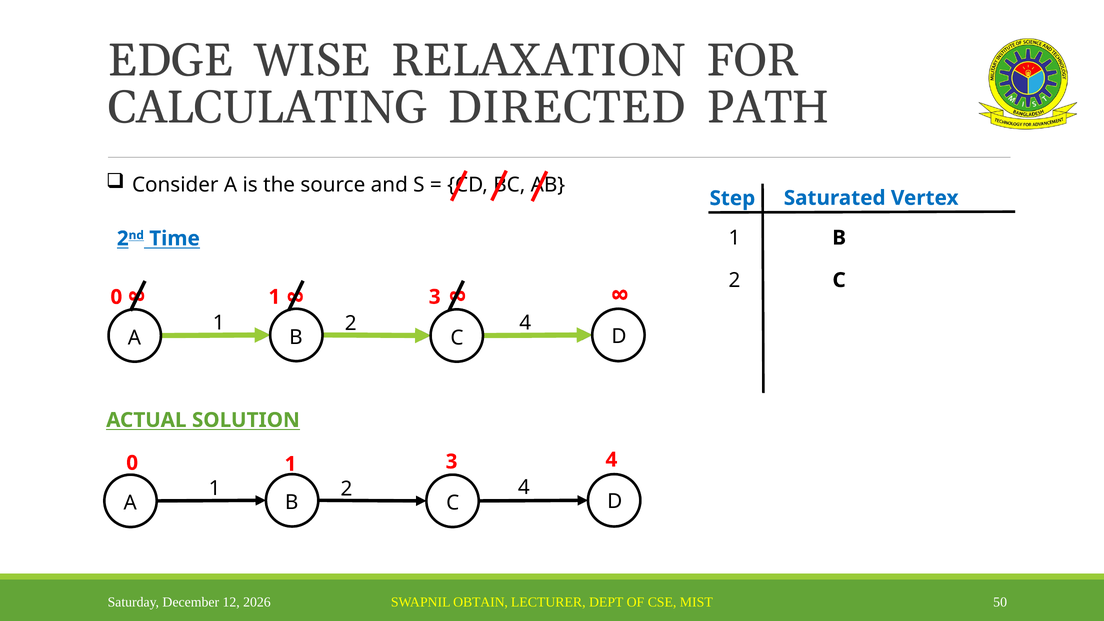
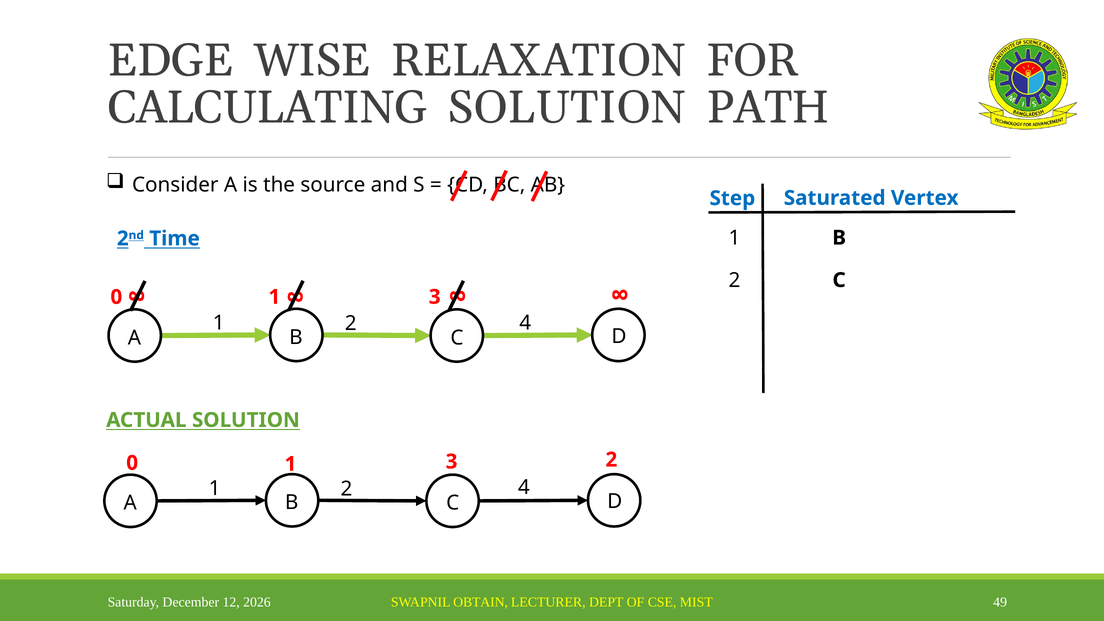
CALCULATING DIRECTED: DIRECTED -> SOLUTION (567, 108)
1 3 4: 4 -> 2 (611, 460)
50: 50 -> 49 (1000, 602)
